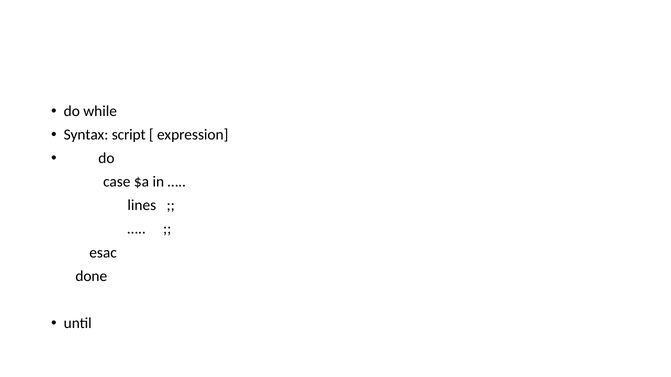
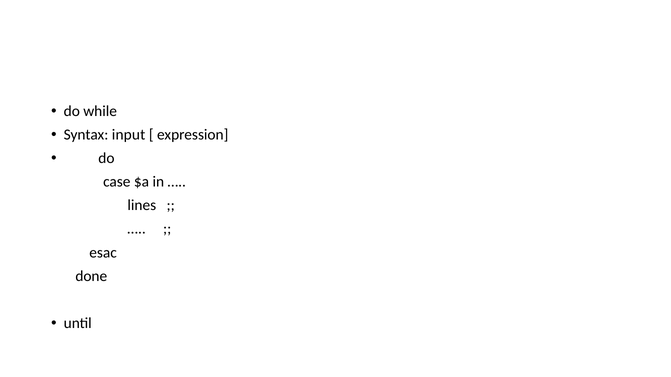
script: script -> input (129, 135)
